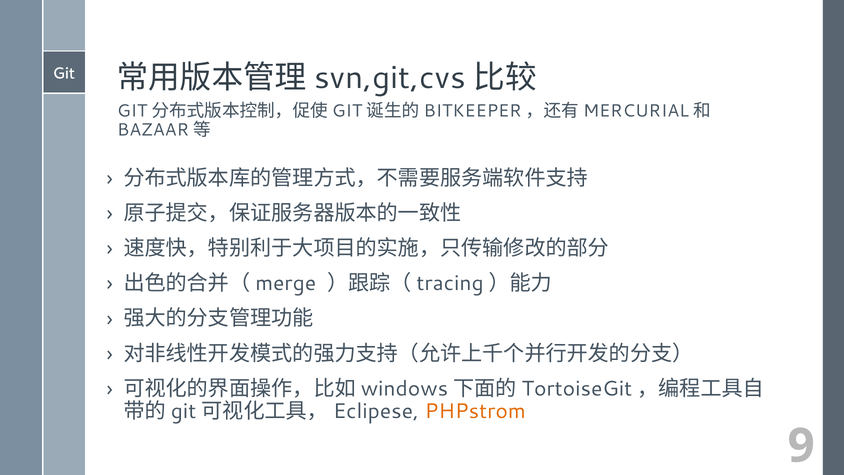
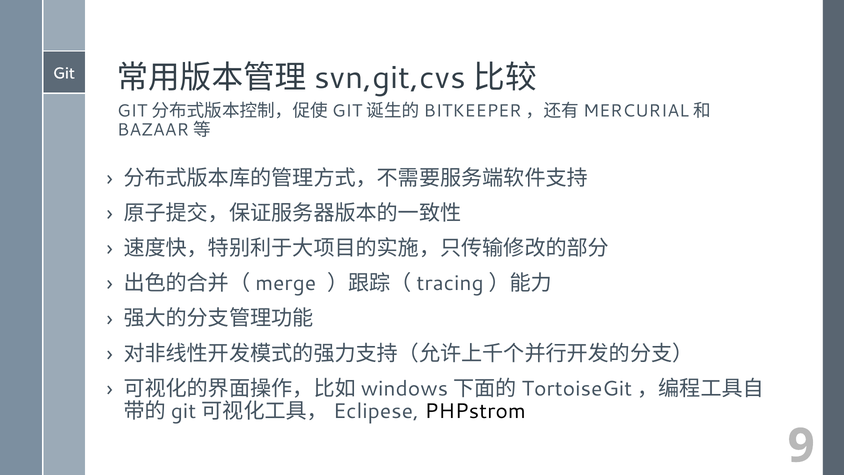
PHPstrom colour: orange -> black (475, 411)
